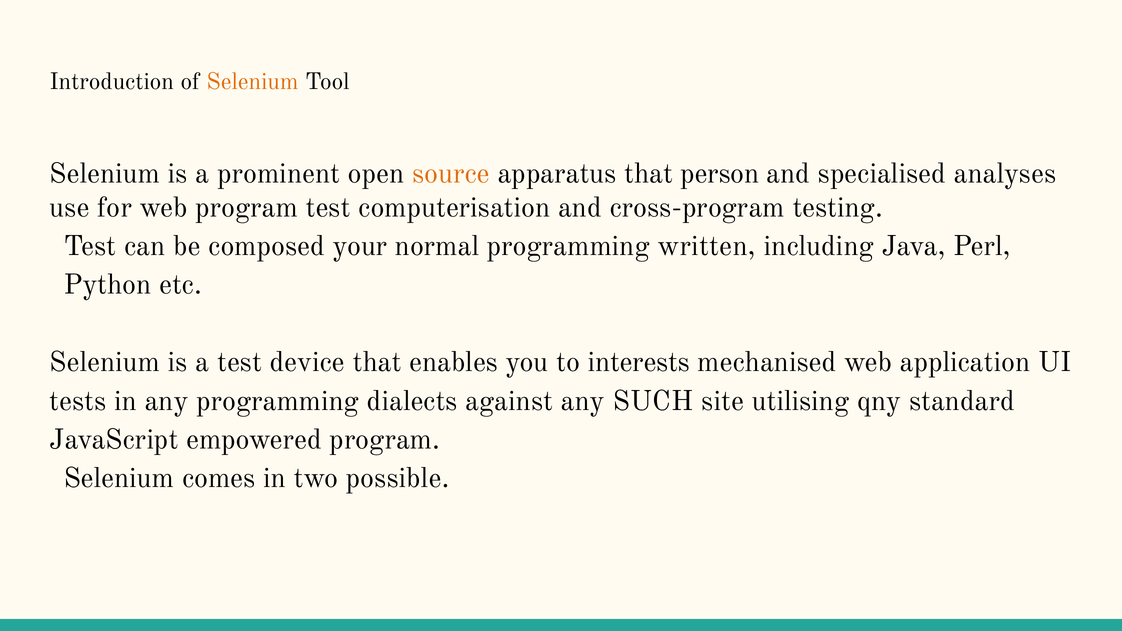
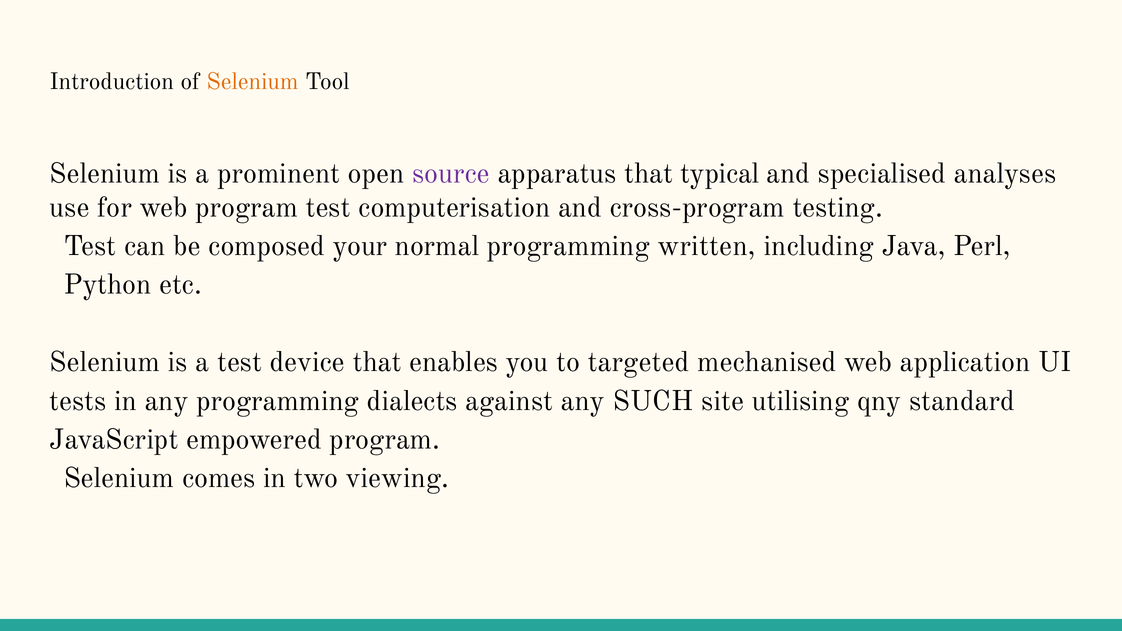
source colour: orange -> purple (451, 174)
person: person -> typical (720, 174)
interests: interests -> targeted (639, 362)
possible: possible -> viewing (398, 478)
